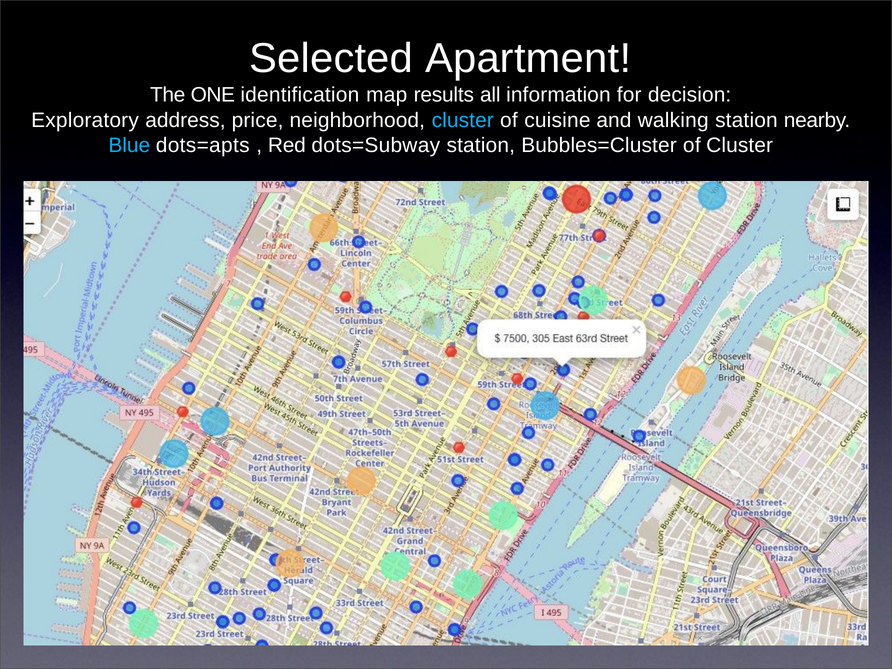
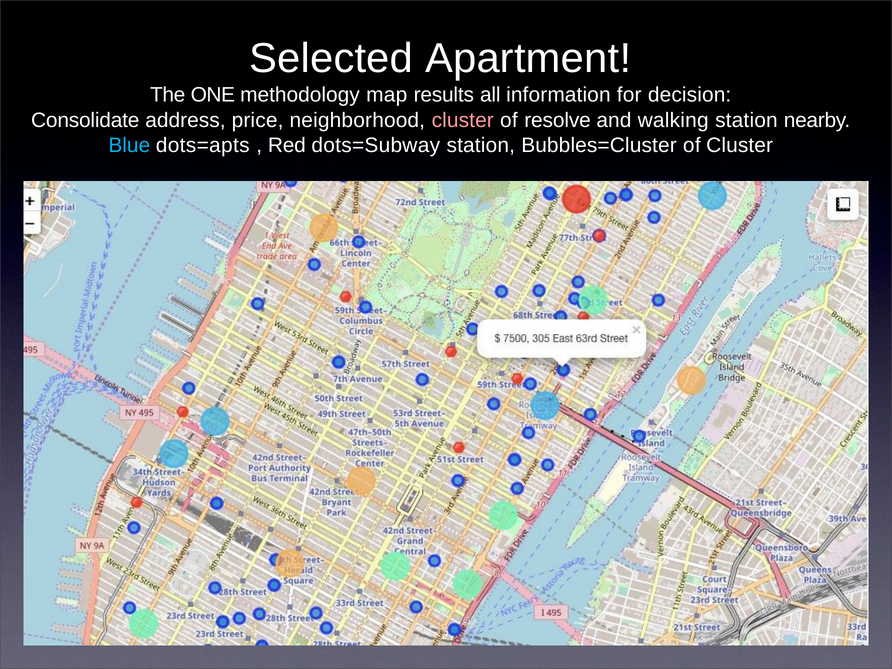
identification: identification -> methodology (300, 95)
Exploratory: Exploratory -> Consolidate (85, 120)
cluster colour: light blue -> pink (463, 120)
cuisine: cuisine -> resolve (558, 120)
